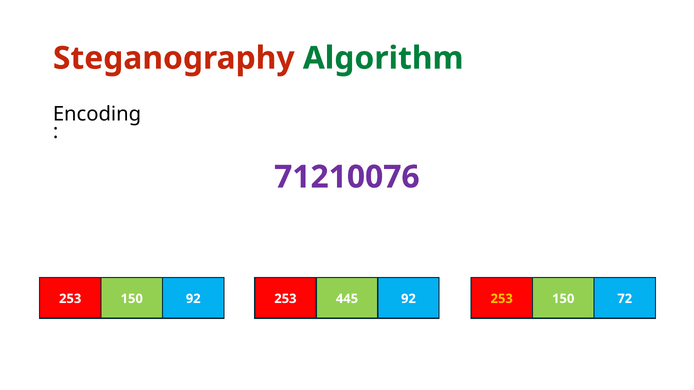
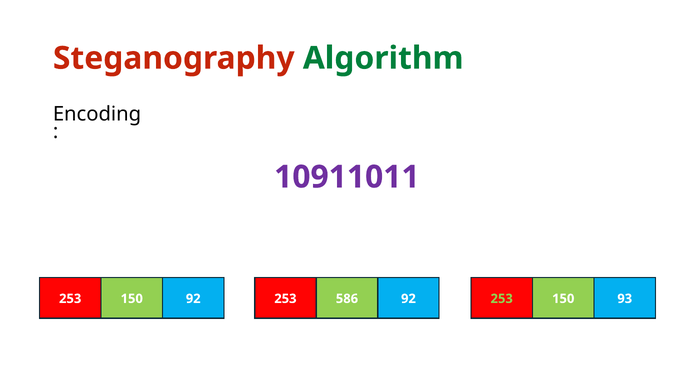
71210076: 71210076 -> 10911011 (347, 177)
445: 445 -> 586 (347, 299)
253 colour: yellow -> light green (502, 299)
72: 72 -> 93 (625, 299)
